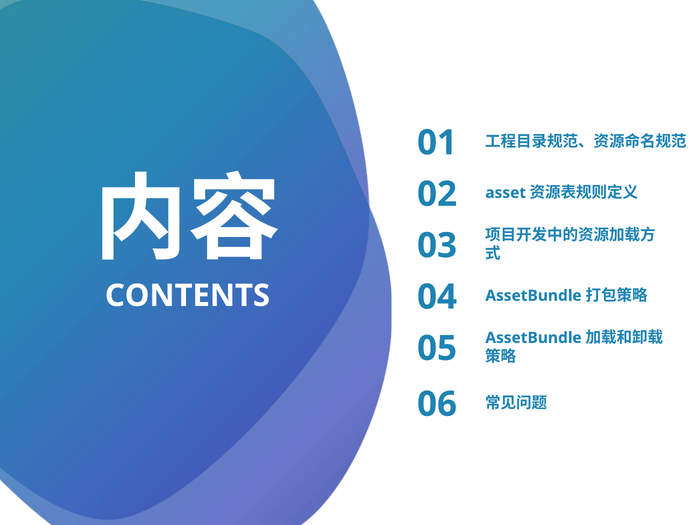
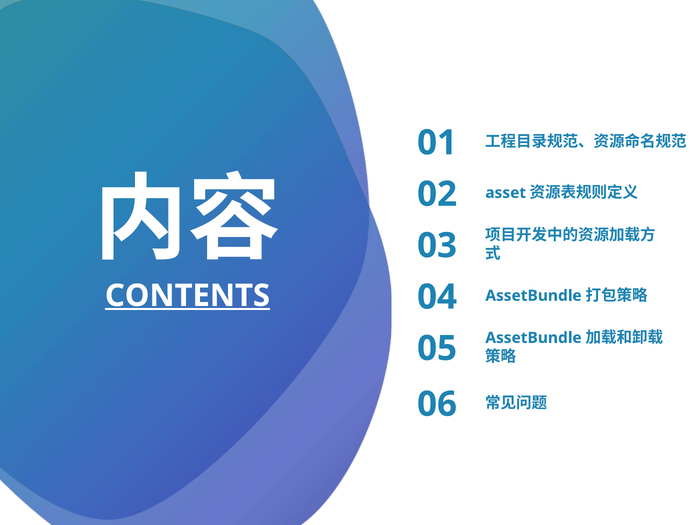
CONTENTS underline: none -> present (187, 296)
